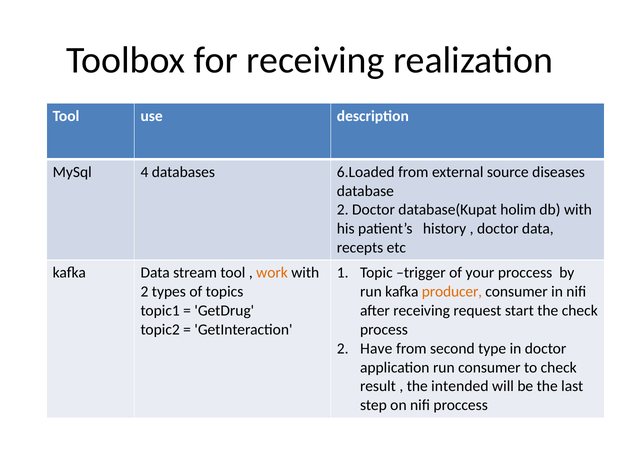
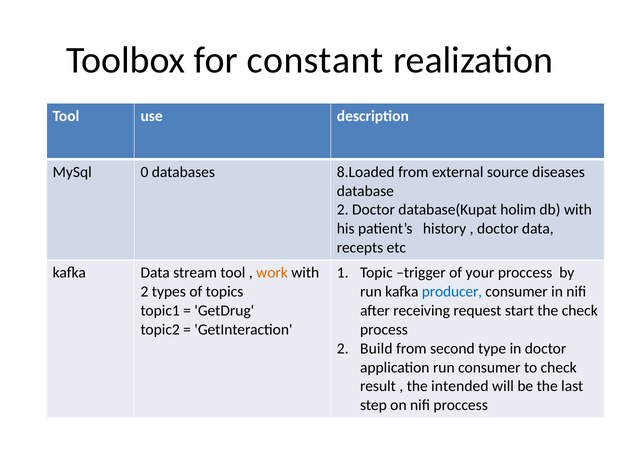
for receiving: receiving -> constant (315, 60)
4: 4 -> 0 (144, 172)
6.Loaded: 6.Loaded -> 8.Loaded (366, 172)
producer colour: orange -> blue (452, 292)
Have: Have -> Build (376, 349)
